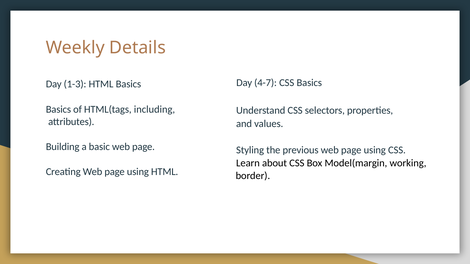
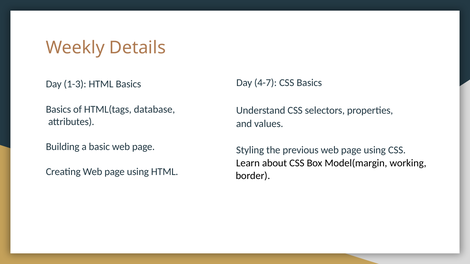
including: including -> database (154, 109)
